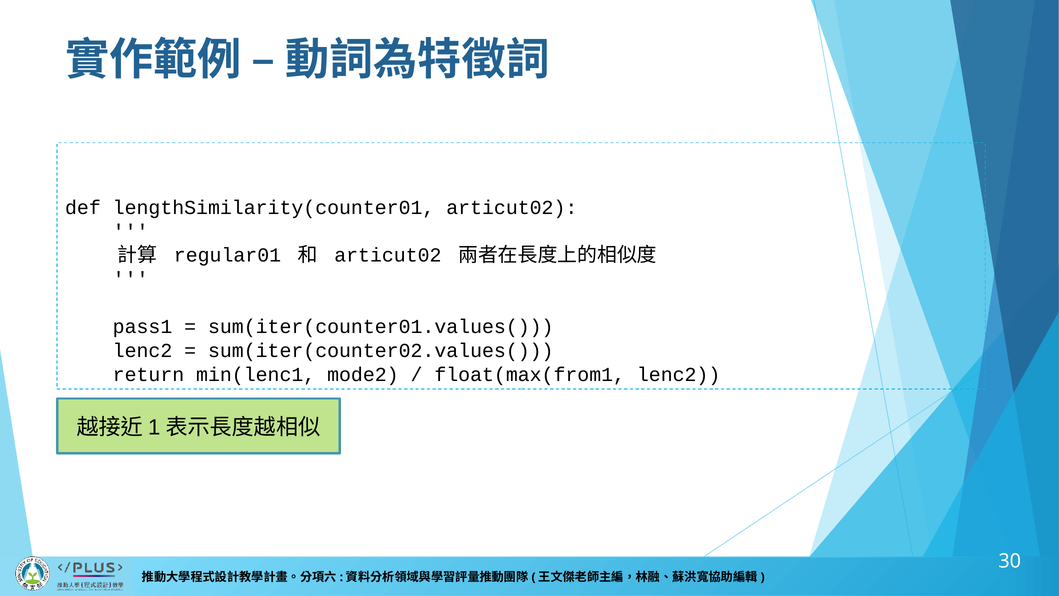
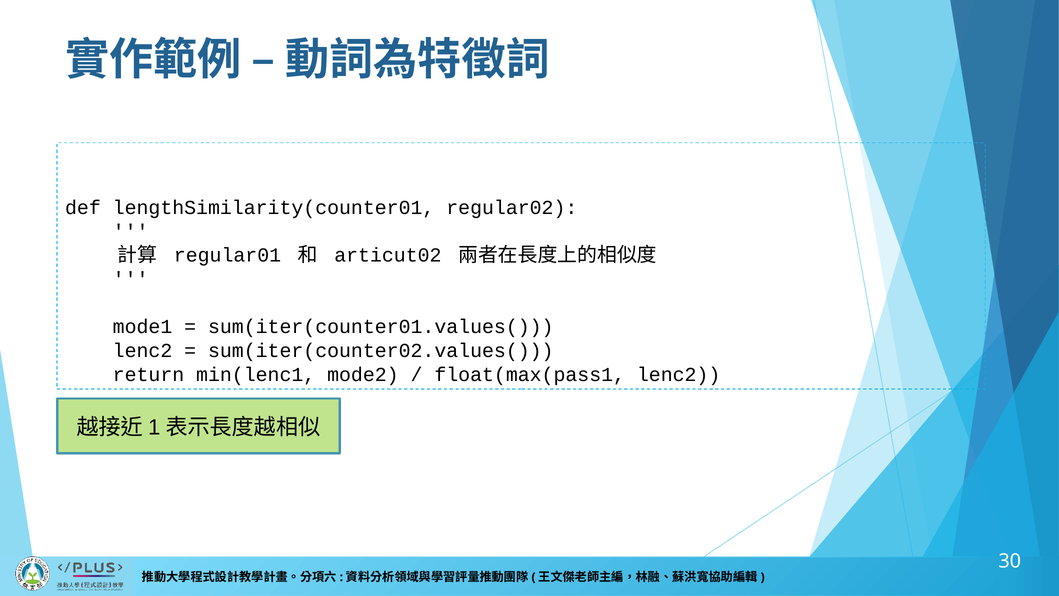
lengthSimilarity(counter01 articut02: articut02 -> regular02 (512, 208)
pass1: pass1 -> mode1 (143, 327)
float(max(from1: float(max(from1 -> float(max(pass1 (530, 374)
